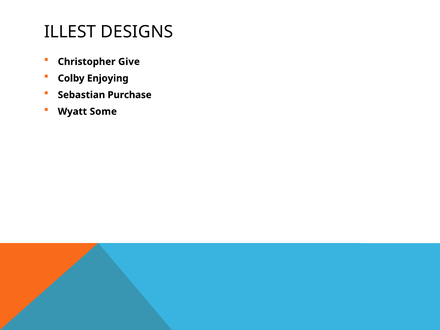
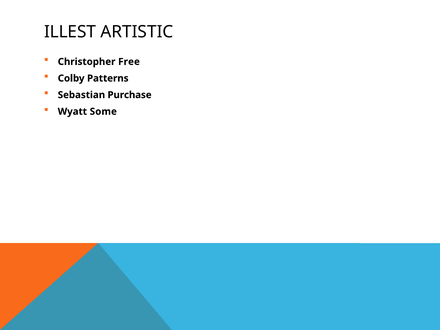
DESIGNS: DESIGNS -> ARTISTIC (137, 32)
Give: Give -> Free (129, 62)
Enjoying: Enjoying -> Patterns (108, 78)
